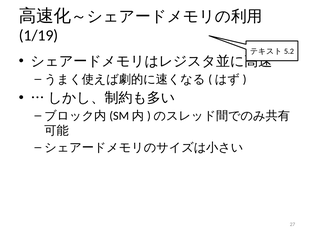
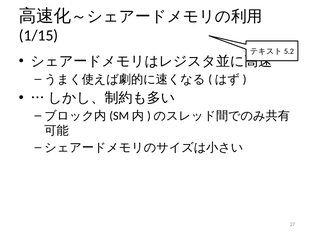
1/19: 1/19 -> 1/15 (39, 36)
